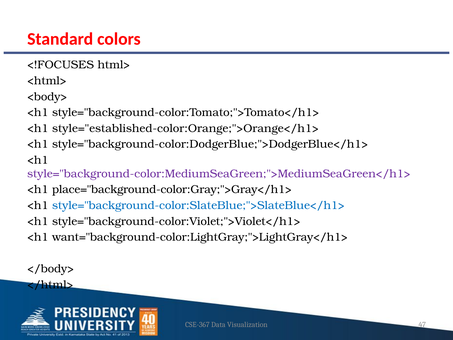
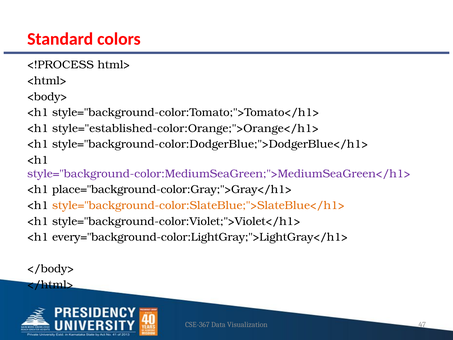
<!FOCUSES: <!FOCUSES -> <!PROCESS (60, 65)
style="background-color:SlateBlue;">SlateBlue</h1> colour: blue -> orange (198, 205)
want="background-color:LightGray;">LightGray</h1>: want="background-color:LightGray;">LightGray</h1> -> every="background-color:LightGray;">LightGray</h1> (200, 237)
